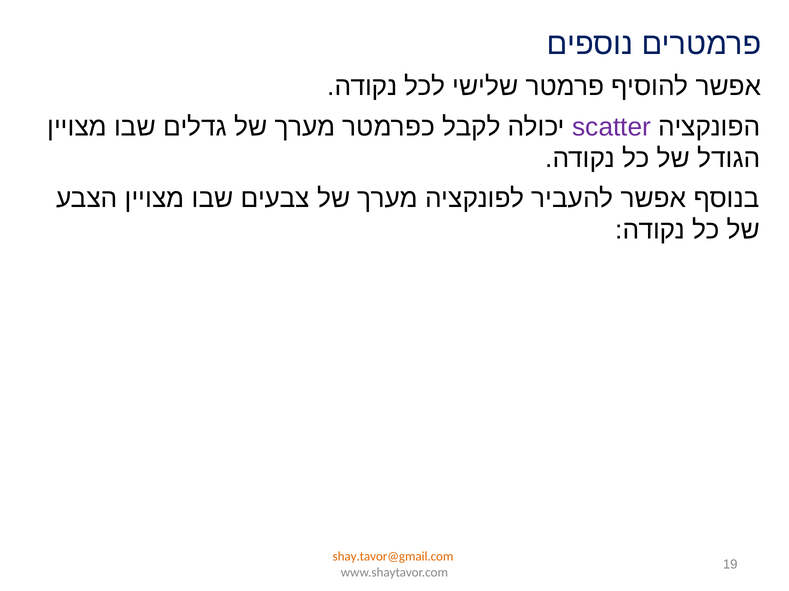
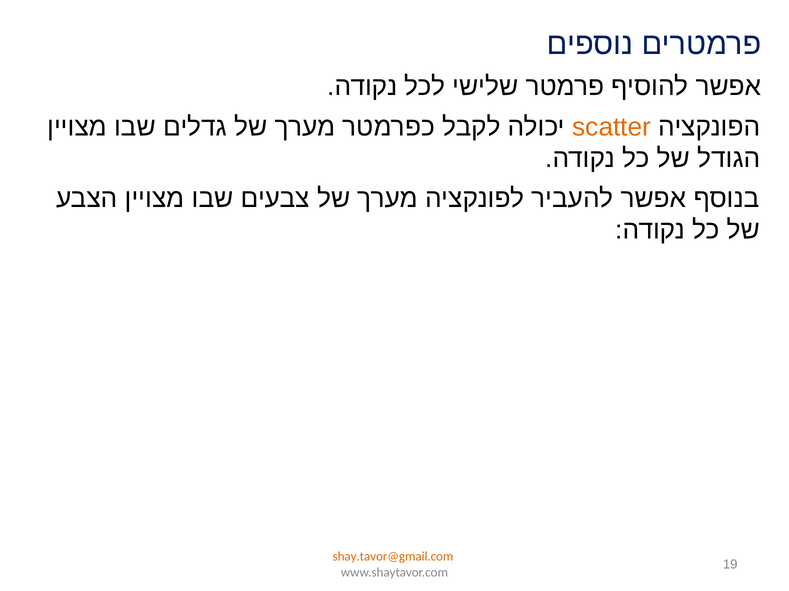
scatter colour: purple -> orange (612, 127)
